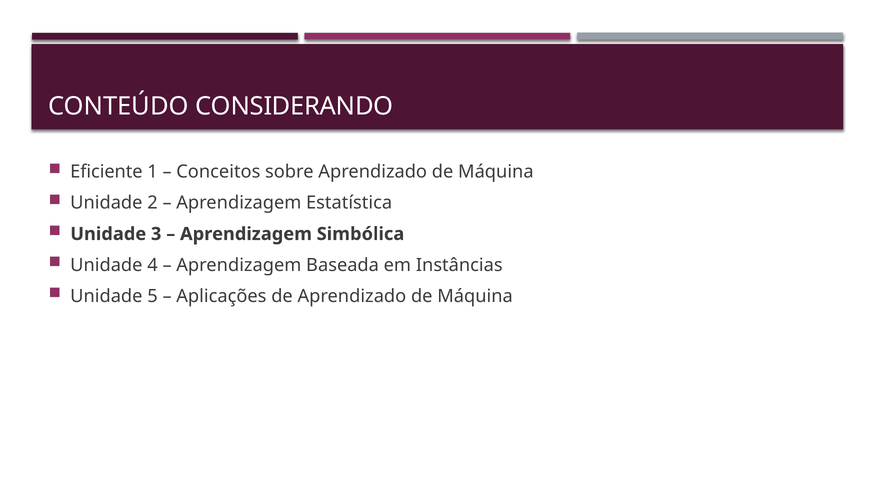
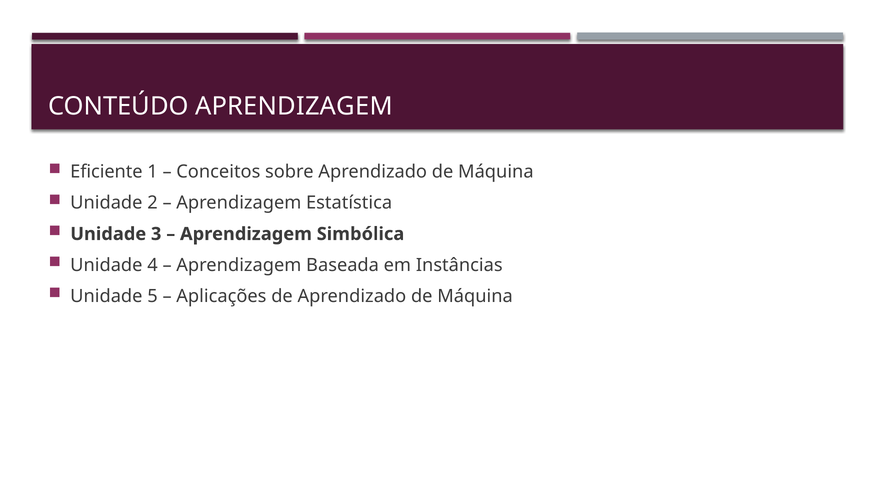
CONTEÚDO CONSIDERANDO: CONSIDERANDO -> APRENDIZAGEM (294, 106)
